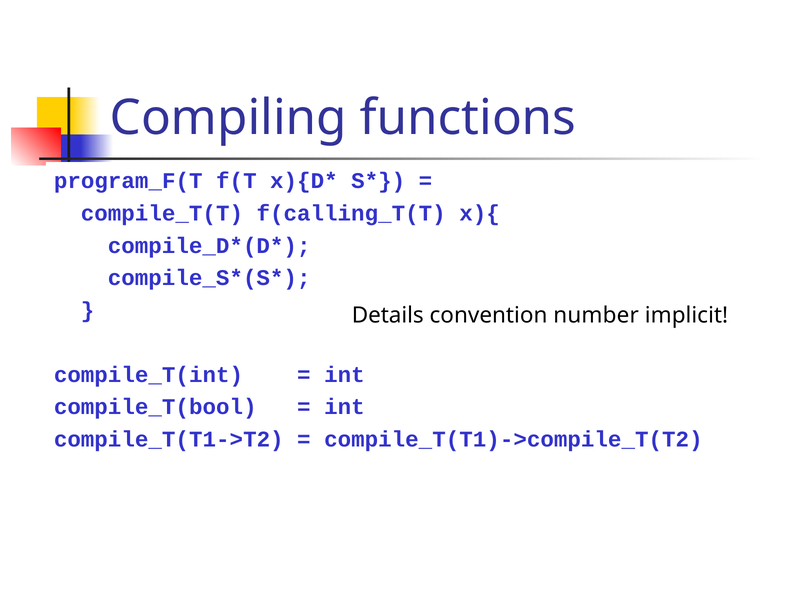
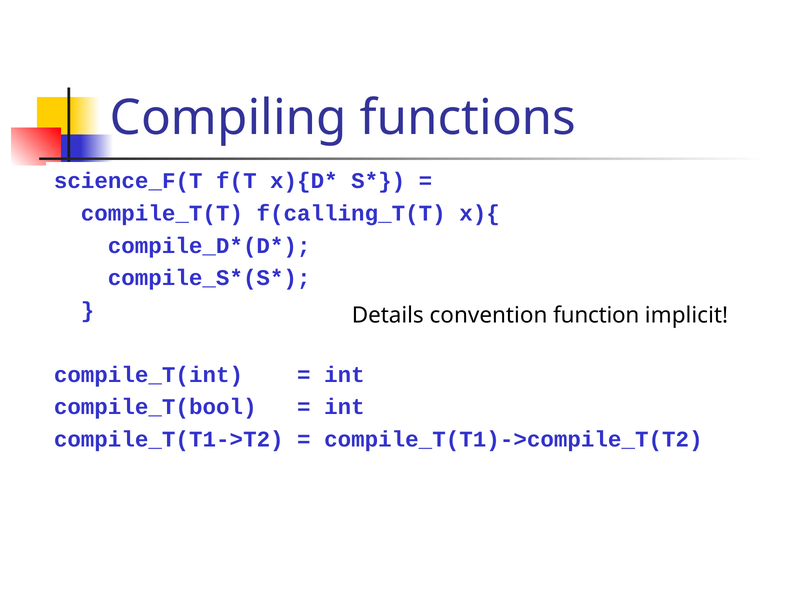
program_F(T: program_F(T -> science_F(T (128, 181)
number: number -> function (596, 316)
